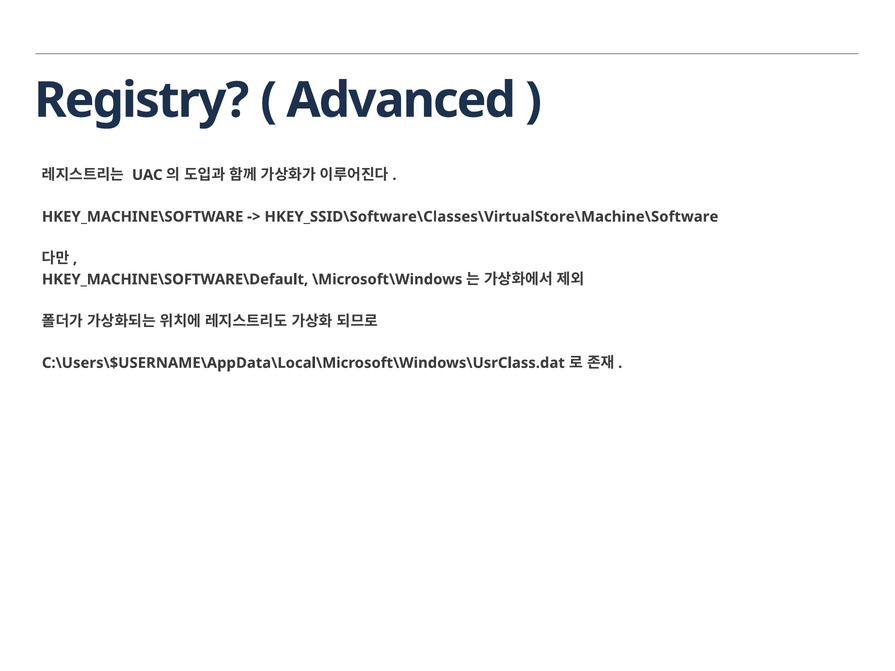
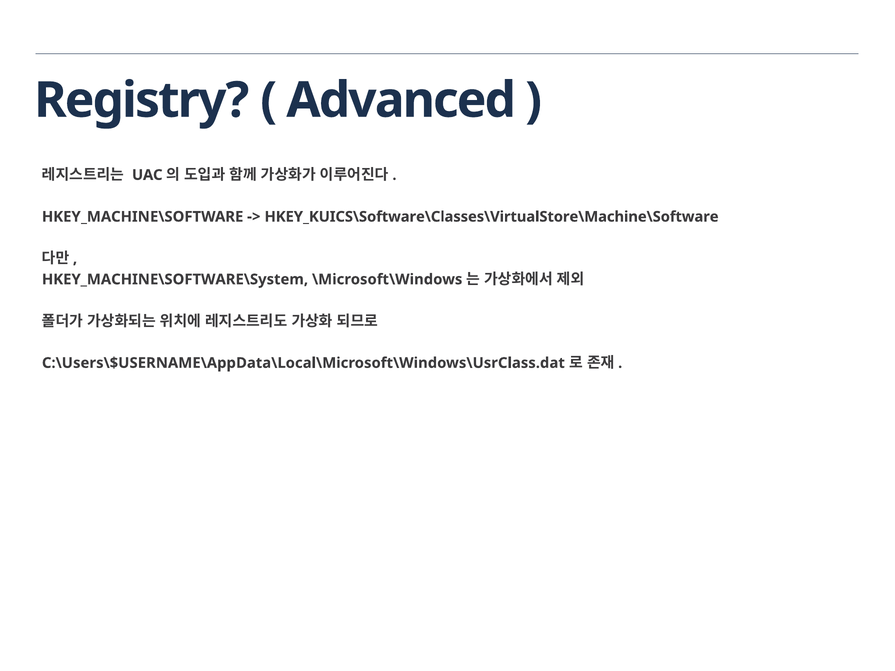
HKEY_SSID\Software\Classes\VirtualStore\Machine\Software: HKEY_SSID\Software\Classes\VirtualStore\Machine\Software -> HKEY_KUICS\Software\Classes\VirtualStore\Machine\Software (492, 217)
HKEY_MACHINE\SOFTWARE\Default: HKEY_MACHINE\SOFTWARE\Default -> HKEY_MACHINE\SOFTWARE\System (175, 280)
